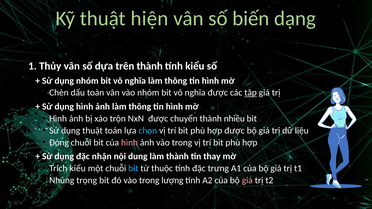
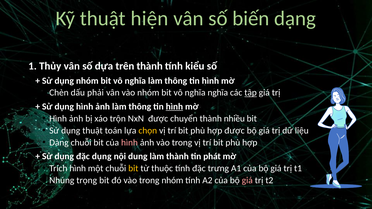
toàn: toàn -> phải (95, 93)
nghĩa được: được -> nghĩa (218, 93)
hình underline: none -> present (174, 107)
chọn colour: light blue -> yellow (148, 131)
Đóng: Đóng -> Dàng (59, 143)
đặc nhận: nhận -> dụng (102, 157)
thay: thay -> phát (212, 157)
Trích kiểu: kiểu -> hình (78, 169)
bit colour: light blue -> yellow (133, 169)
trong lượng: lượng -> nhóm (172, 180)
